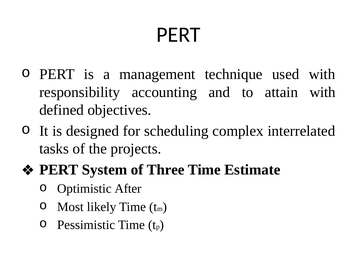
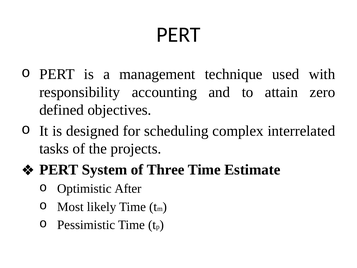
attain with: with -> zero (322, 92)
